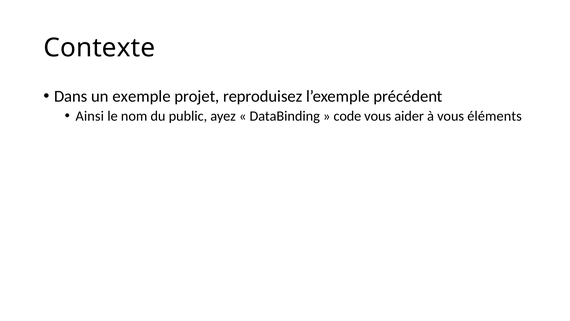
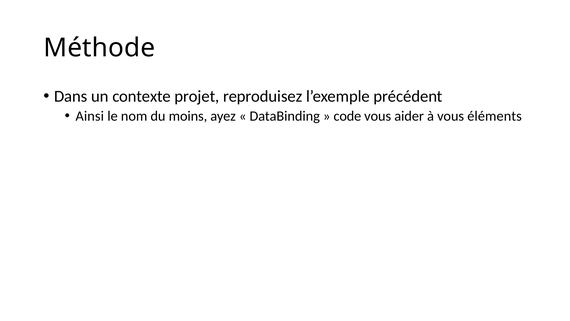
Contexte: Contexte -> Méthode (99, 48)
exemple: exemple -> contexte (142, 96)
public: public -> moins (188, 116)
